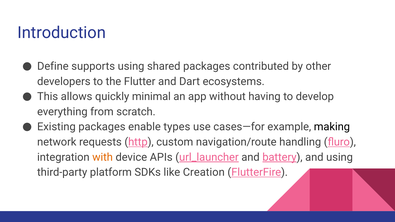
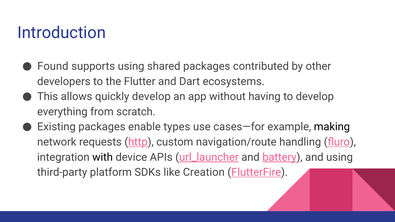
Define: Define -> Found (53, 66)
quickly minimal: minimal -> develop (151, 97)
with colour: orange -> black (103, 157)
